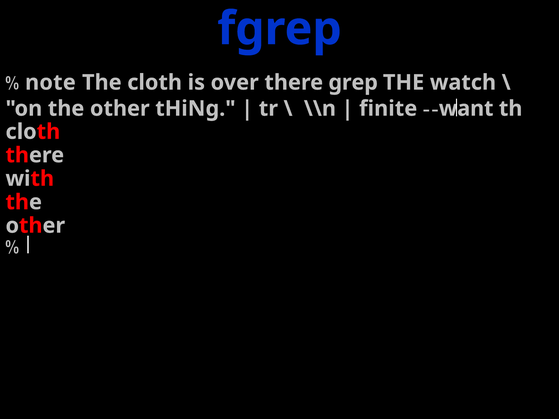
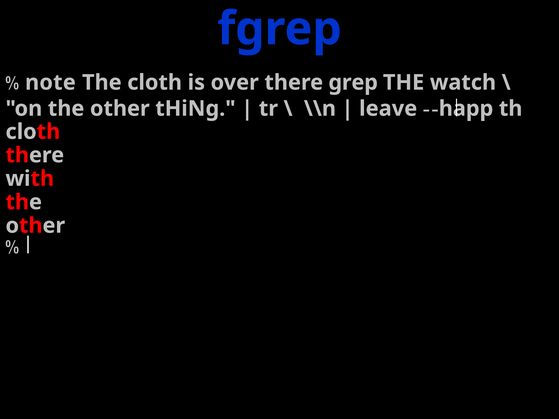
finite: finite -> leave (388, 109)
want: want -> happ (466, 109)
